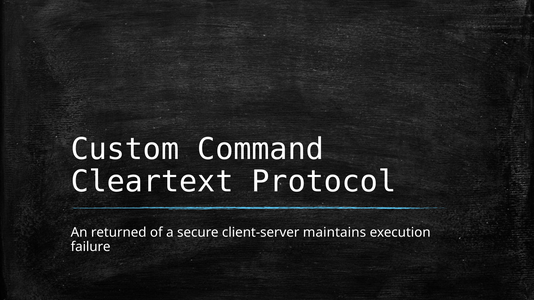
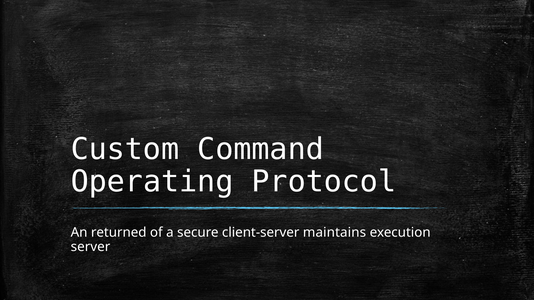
Cleartext: Cleartext -> Operating (152, 182)
failure: failure -> server (91, 247)
